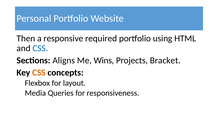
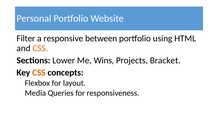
Then: Then -> Filter (26, 38)
required: required -> between (101, 38)
CSS colour: blue -> orange (40, 48)
Aligns: Aligns -> Lower (64, 60)
